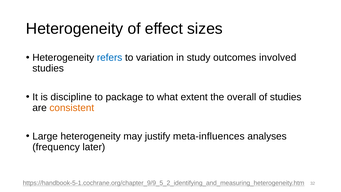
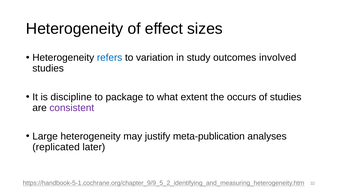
overall: overall -> occurs (242, 97)
consistent colour: orange -> purple (72, 108)
meta-influences: meta-influences -> meta-publication (209, 136)
frequency: frequency -> replicated (56, 147)
